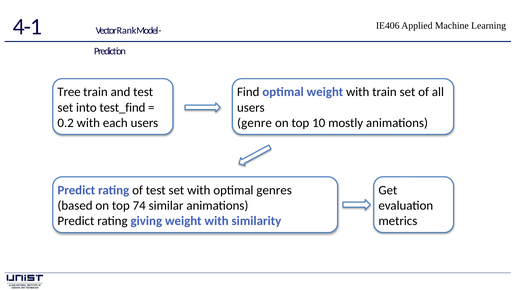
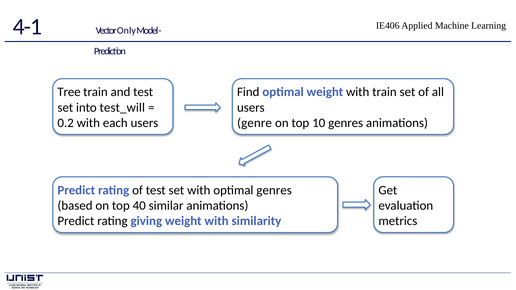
Rank: Rank -> Only (126, 31)
test_find: test_find -> test_will (122, 108)
10 mostly: mostly -> genres (346, 123)
74: 74 -> 40 (139, 206)
